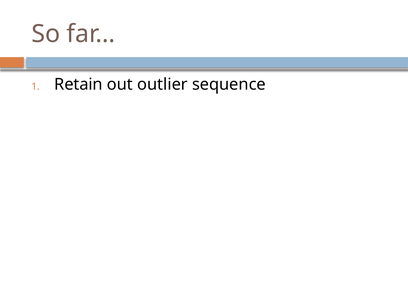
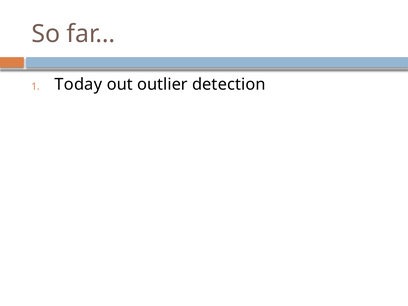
Retain: Retain -> Today (78, 84)
sequence: sequence -> detection (229, 84)
